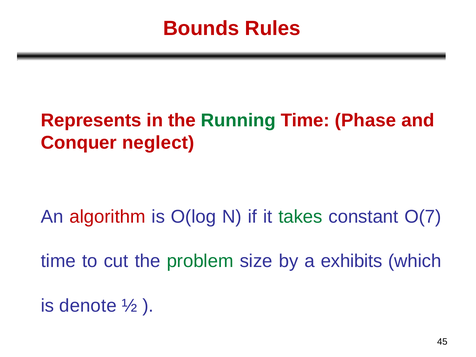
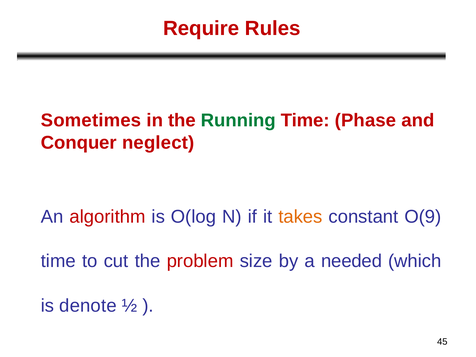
Bounds: Bounds -> Require (201, 28)
Represents: Represents -> Sometimes (91, 120)
takes colour: green -> orange (300, 217)
O(7: O(7 -> O(9 (423, 217)
problem colour: green -> red (200, 261)
exhibits: exhibits -> needed (352, 261)
